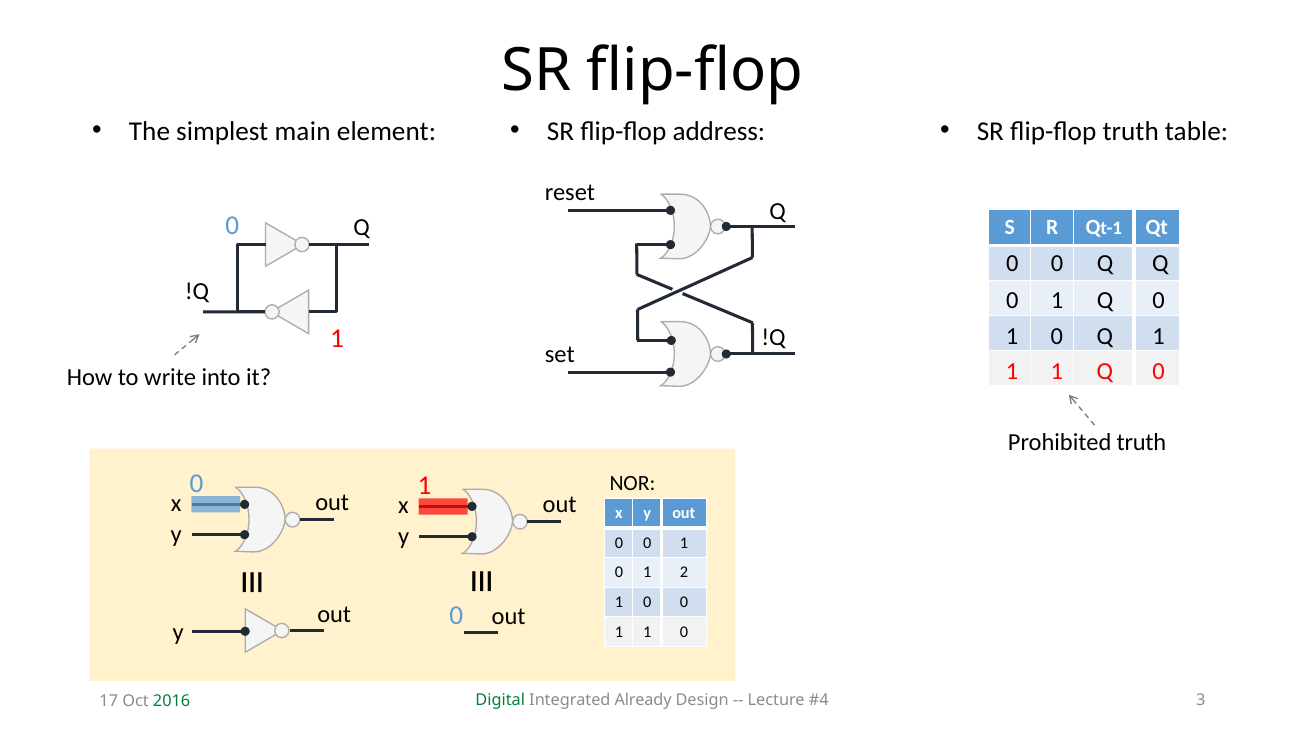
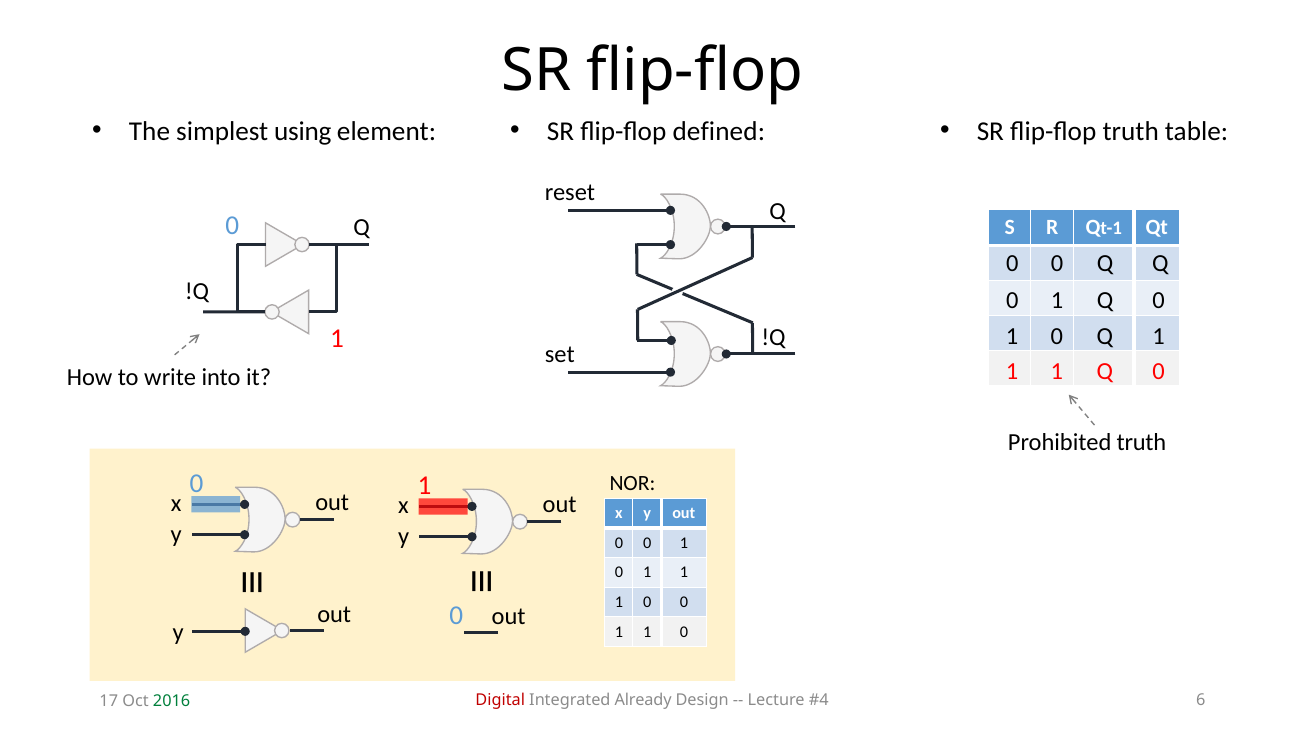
main: main -> using (303, 132)
address: address -> defined (719, 132)
2: 2 -> 1 (684, 573)
Digital colour: green -> red (500, 700)
3: 3 -> 6 (1201, 700)
